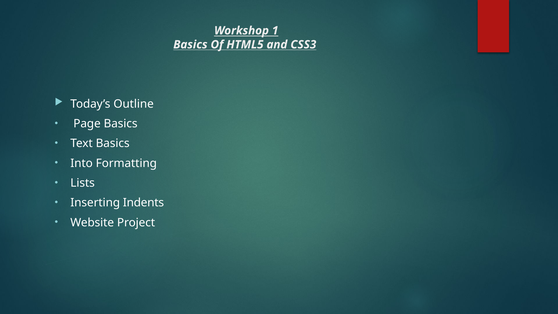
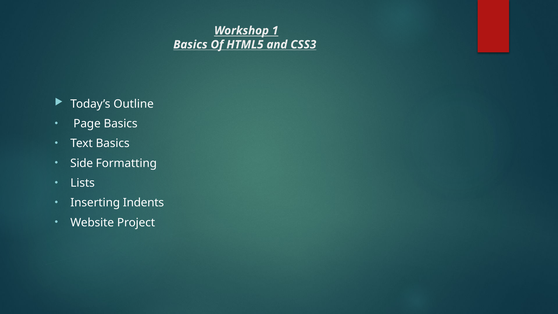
Into: Into -> Side (82, 163)
